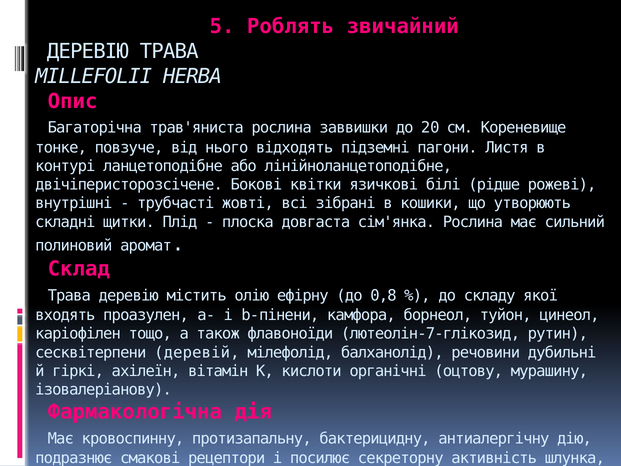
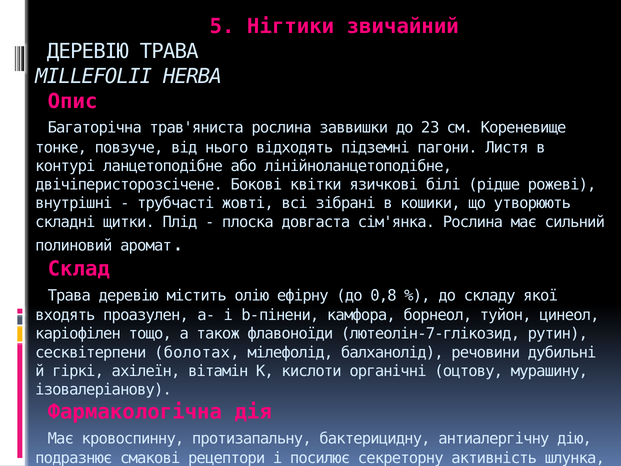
Роблять: Роблять -> Нігтики (291, 27)
20: 20 -> 23 (430, 128)
деревій: деревій -> болотах (197, 352)
